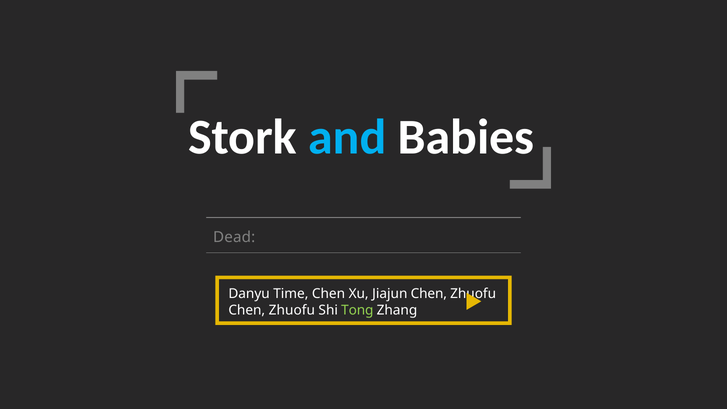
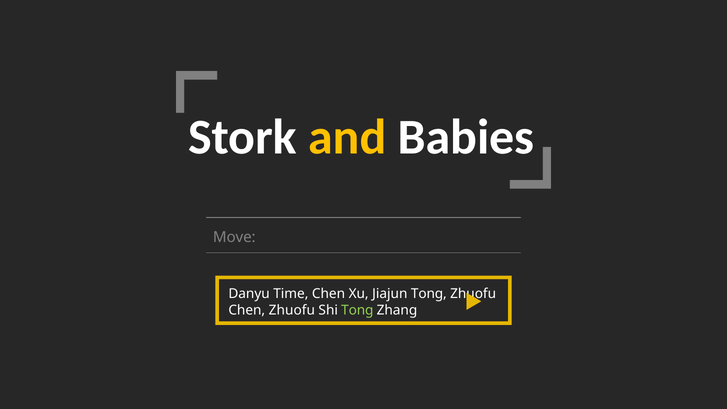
and colour: light blue -> yellow (347, 137)
Dead: Dead -> Move (234, 237)
Jiajun Chen: Chen -> Tong (429, 294)
